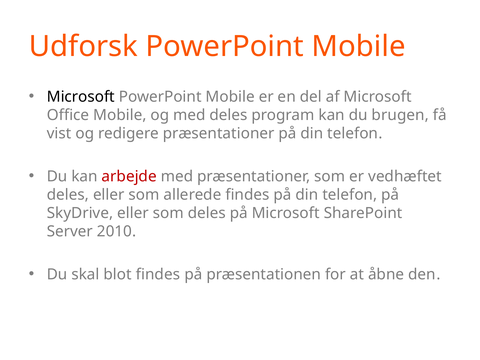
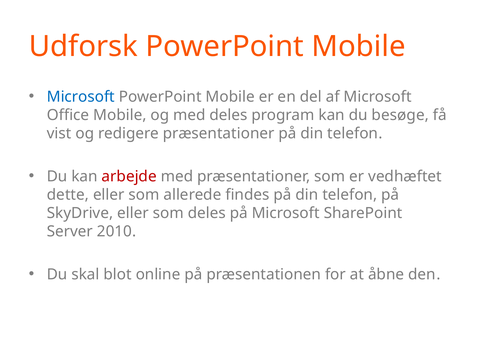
Microsoft colour: black -> blue (81, 97)
brugen: brugen -> besøge (400, 115)
deles: deles -> dette (68, 195)
blot findes: findes -> online (158, 274)
